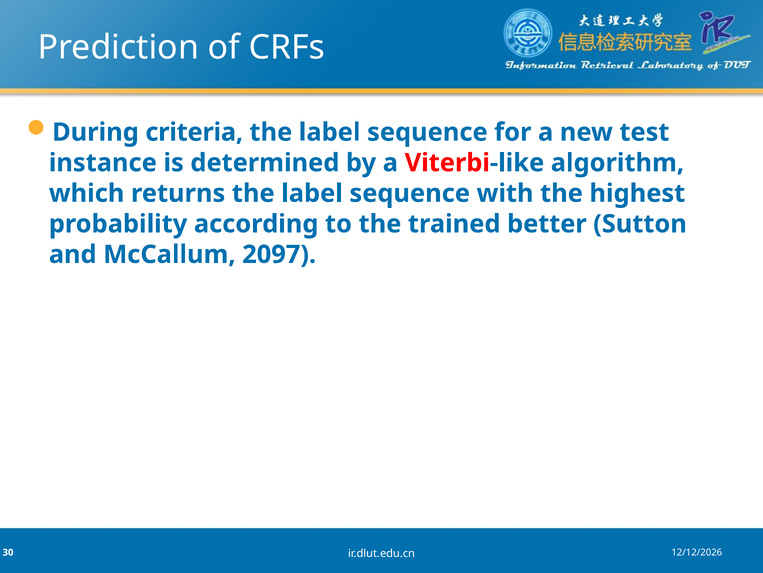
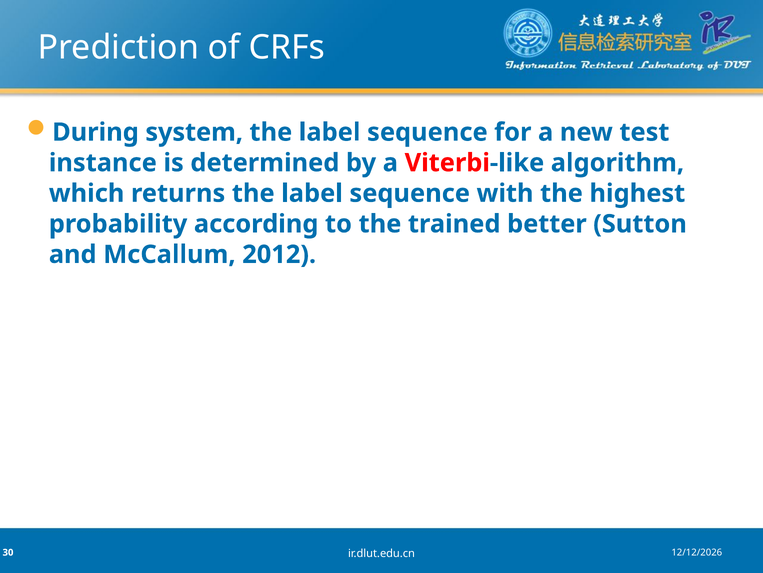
criteria: criteria -> system (194, 132)
2097: 2097 -> 2012 (279, 254)
